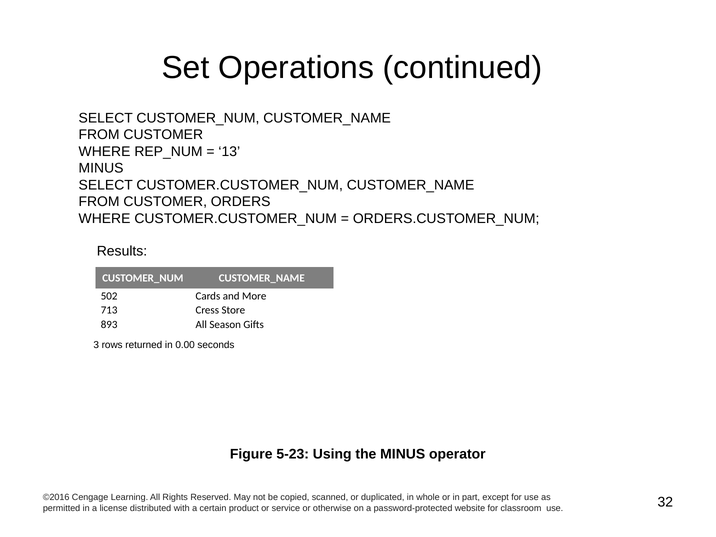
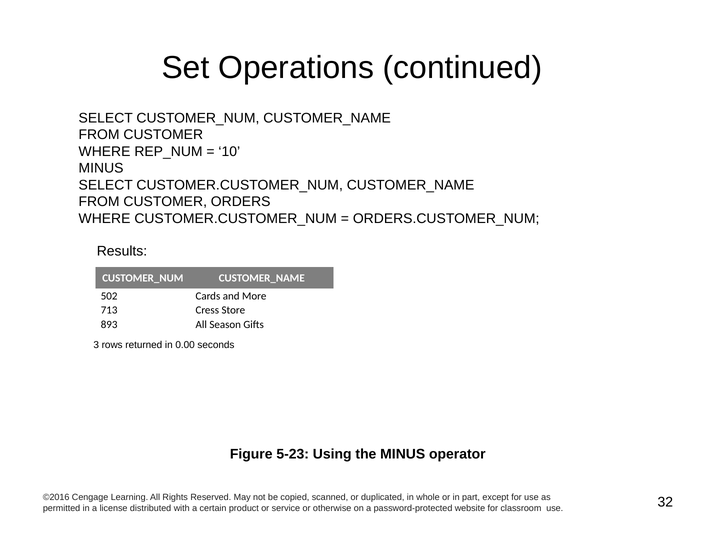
13: 13 -> 10 (229, 152)
